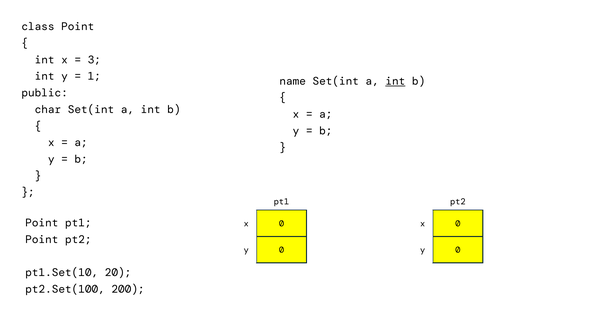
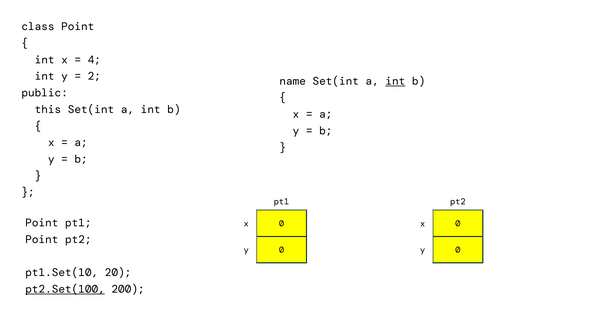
3: 3 -> 4 (94, 60)
1: 1 -> 2 (94, 76)
char: char -> this (48, 110)
pt2.Set(100 underline: none -> present (65, 289)
